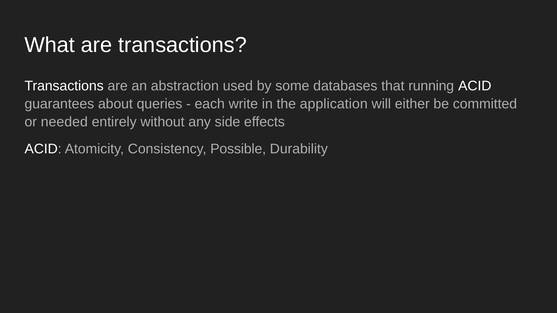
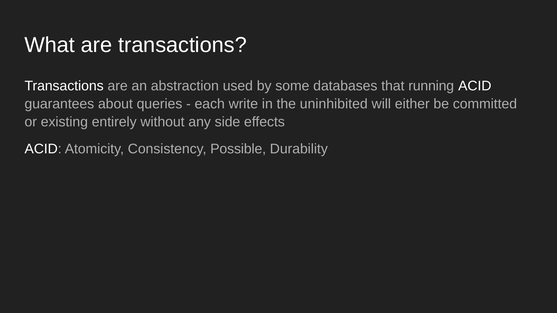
application: application -> uninhibited (334, 104)
needed: needed -> existing (64, 122)
